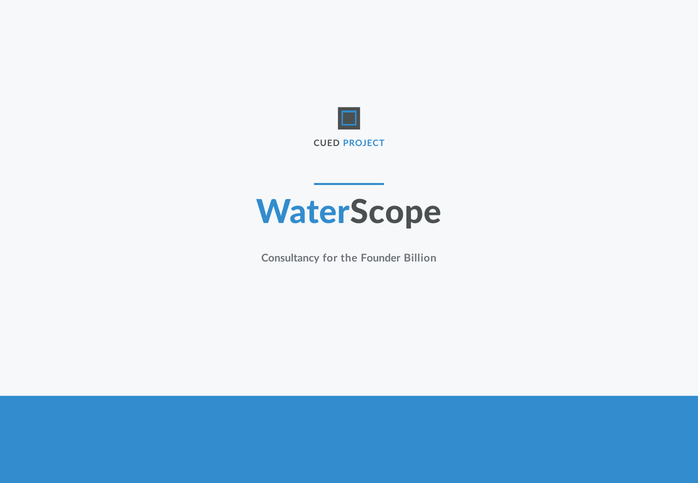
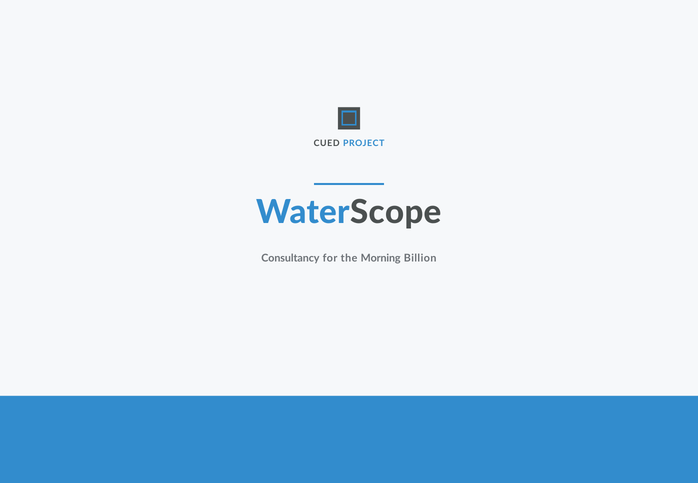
Founder: Founder -> Morning (381, 258)
